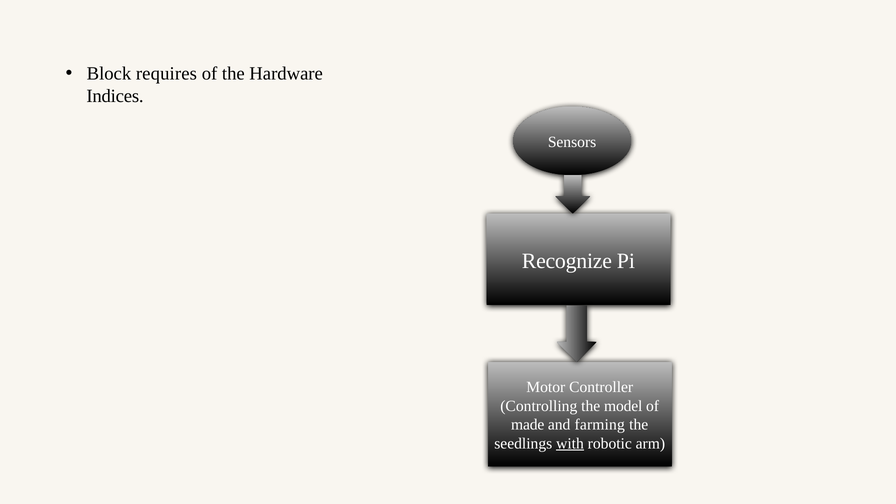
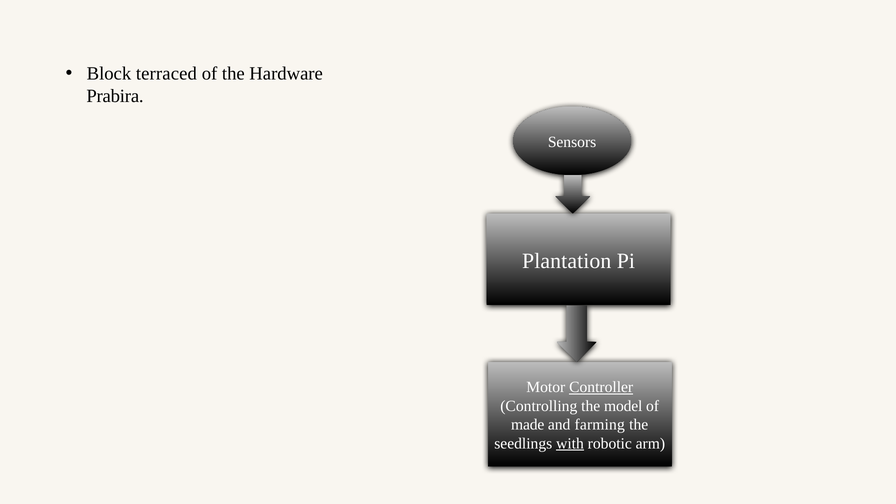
requires: requires -> terraced (166, 74)
Indices: Indices -> Prabira (115, 96)
Recognize: Recognize -> Plantation (567, 261)
Controller underline: none -> present (601, 387)
